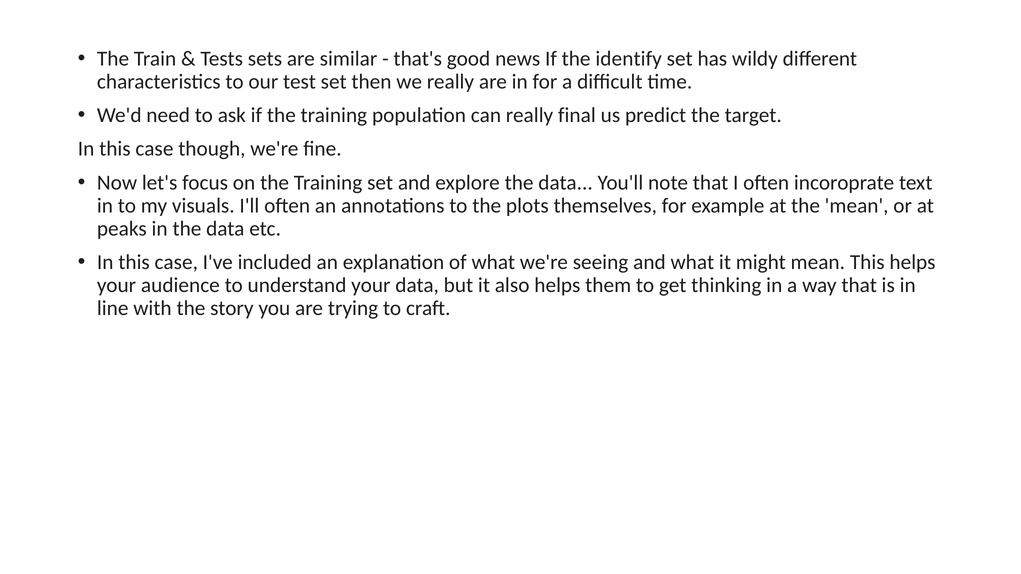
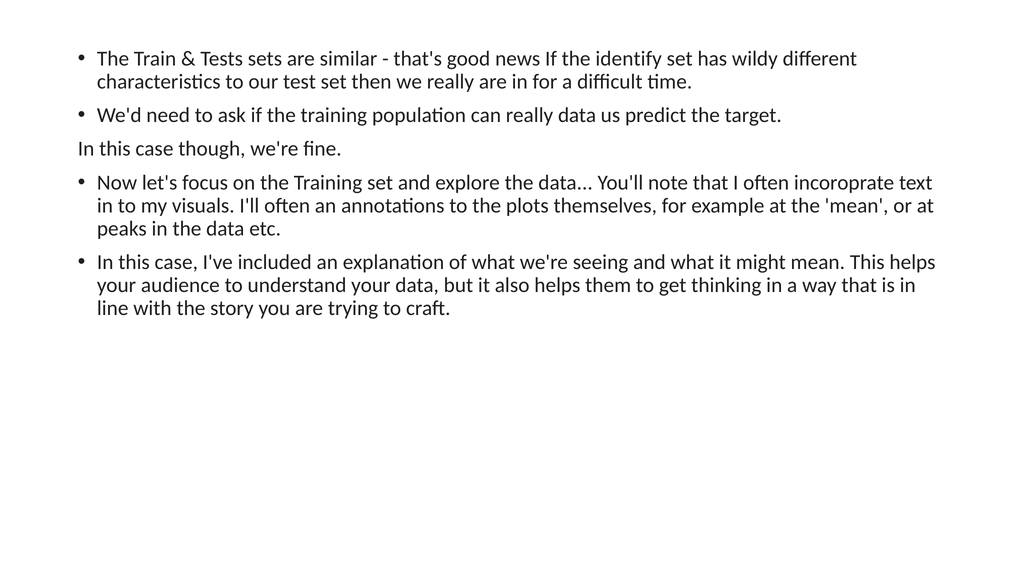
really final: final -> data (577, 115)
